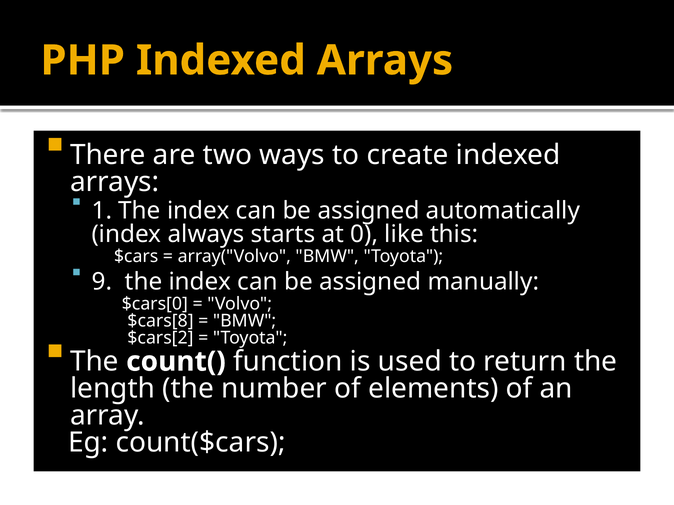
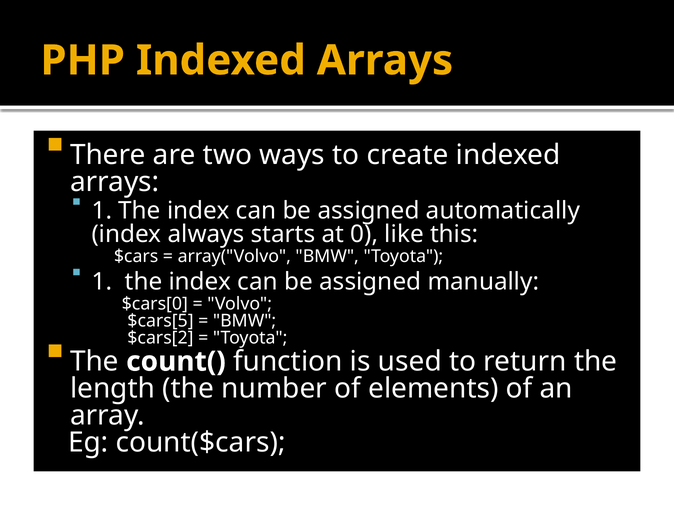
9: 9 -> 1 (102, 282)
$cars[8: $cars[8 -> $cars[5 (160, 321)
